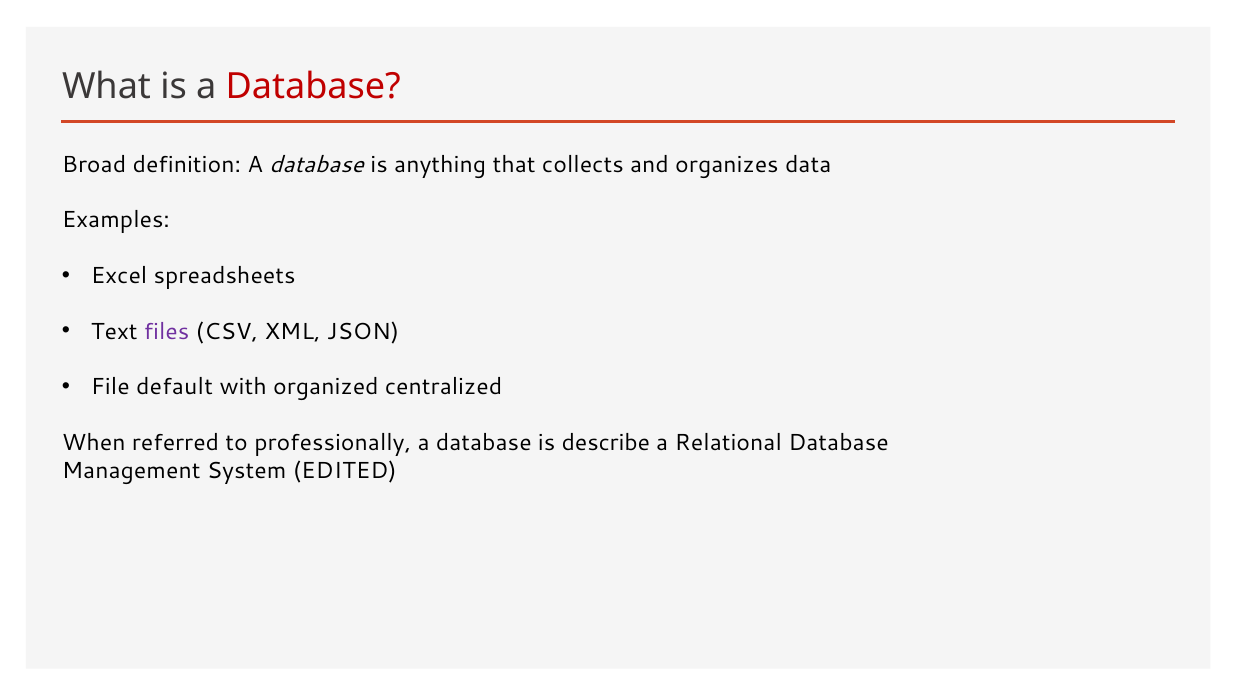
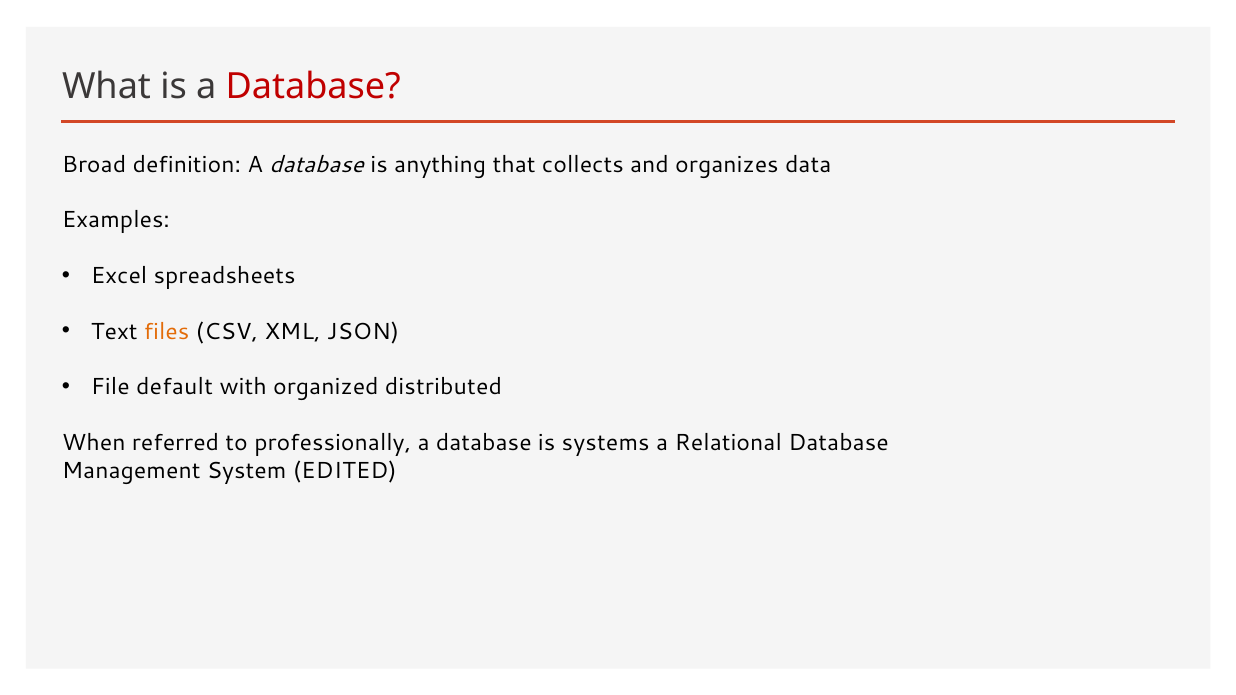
files colour: purple -> orange (167, 332)
centralized: centralized -> distributed (443, 387)
describe: describe -> systems (606, 443)
